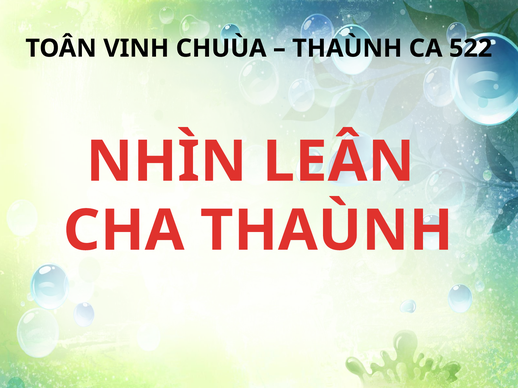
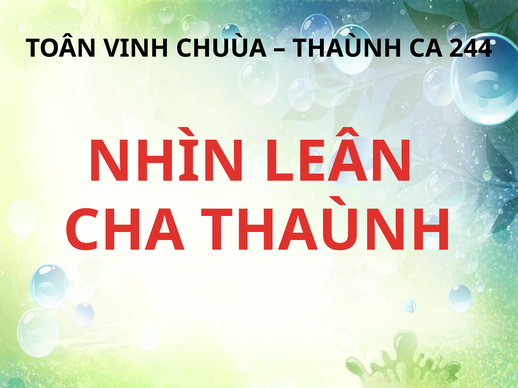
522: 522 -> 244 (471, 48)
